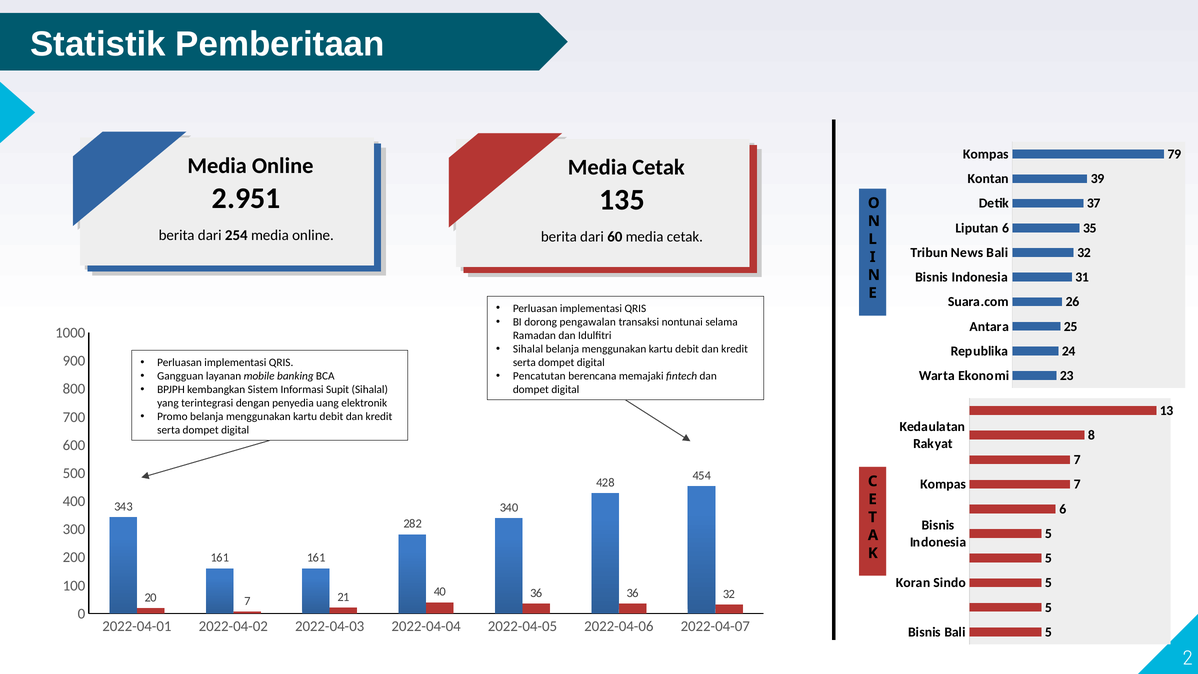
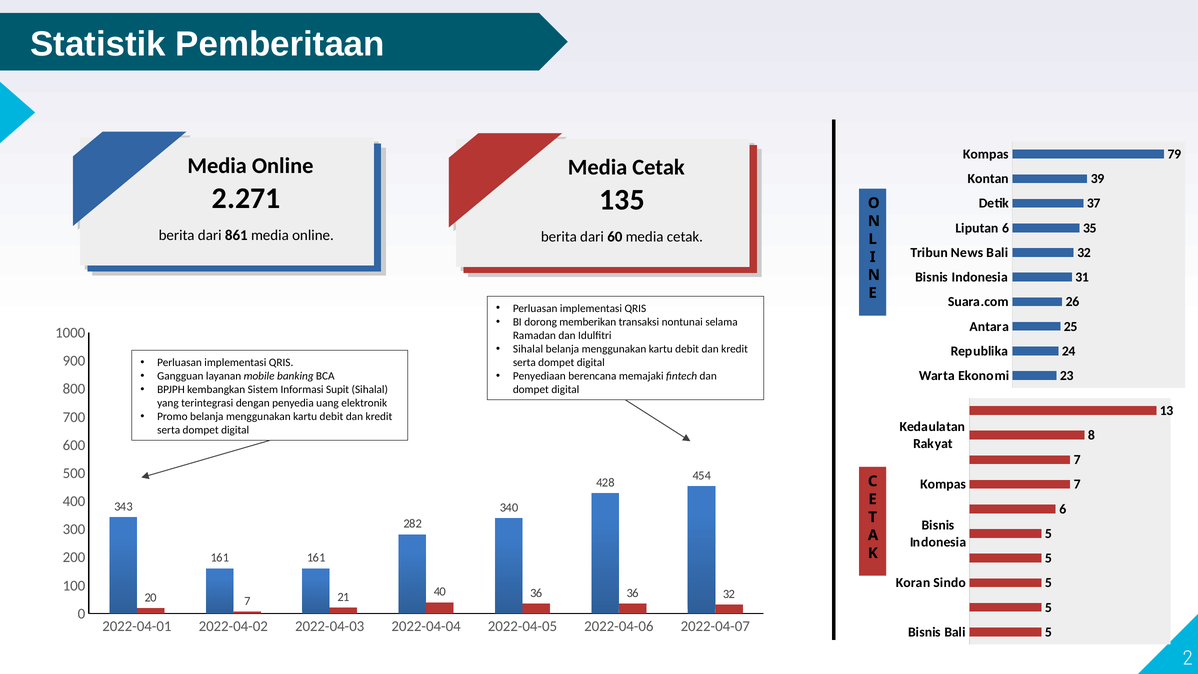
2.951: 2.951 -> 2.271 (246, 199)
254: 254 -> 861 (236, 235)
pengawalan: pengawalan -> memberikan (588, 322)
Pencatutan: Pencatutan -> Penyediaan (539, 376)
